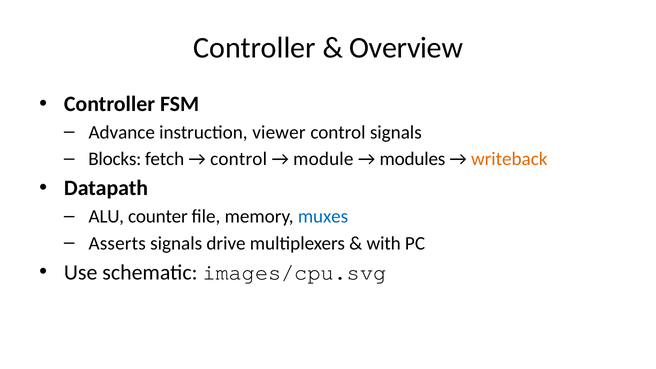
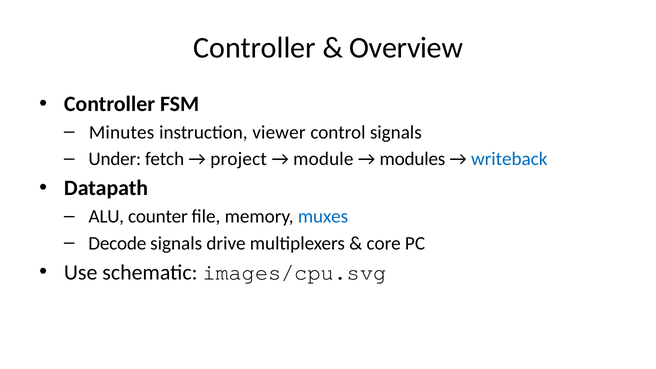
Advance: Advance -> Minutes (122, 132)
Blocks: Blocks -> Under (115, 159)
control: control -> project (239, 159)
writeback colour: orange -> blue (509, 159)
Asserts: Asserts -> Decode (117, 243)
with: with -> core (384, 243)
